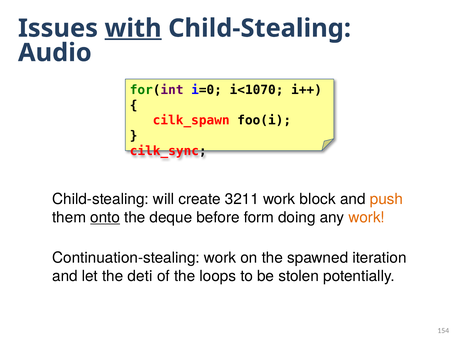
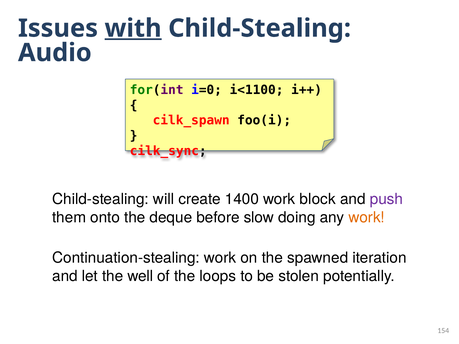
i<1070: i<1070 -> i<1100 (257, 90)
3211: 3211 -> 1400 (242, 199)
push colour: orange -> purple (386, 199)
onto underline: present -> none (105, 218)
form: form -> slow (259, 218)
deti: deti -> well (140, 276)
